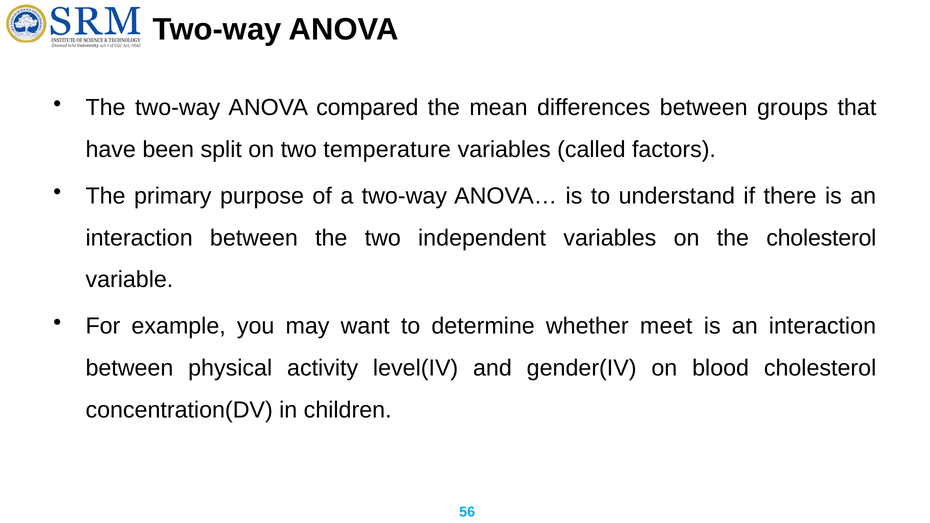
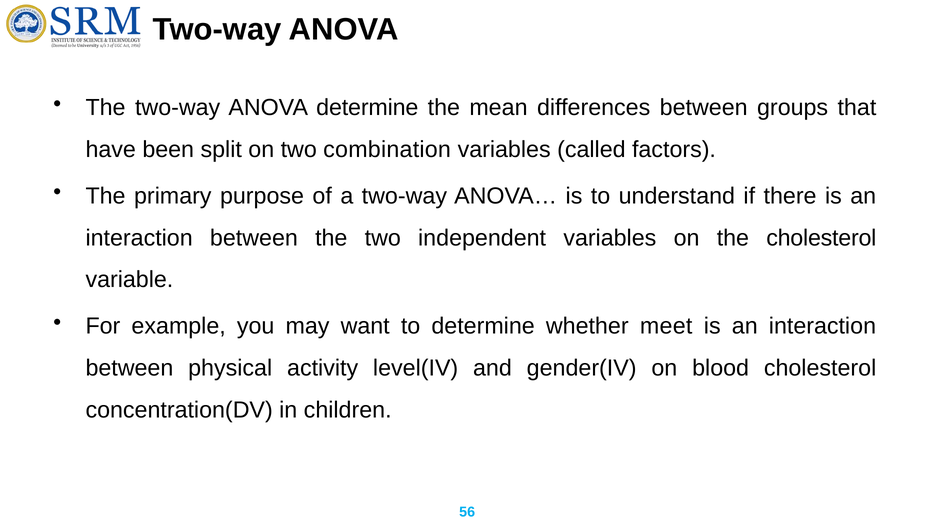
ANOVA compared: compared -> determine (367, 108)
temperature: temperature -> combination (387, 150)
